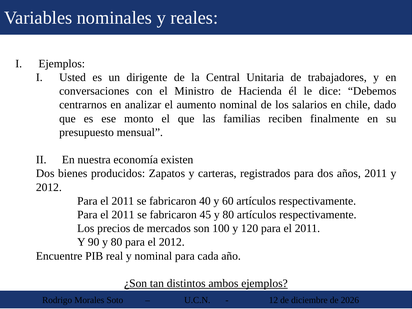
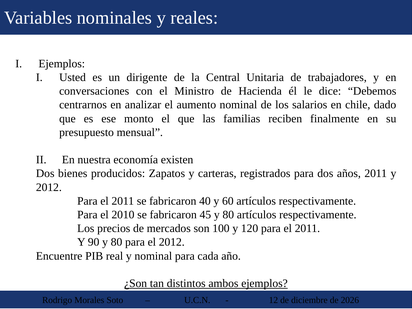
2011: 2011 -> 2010 (123, 215)
